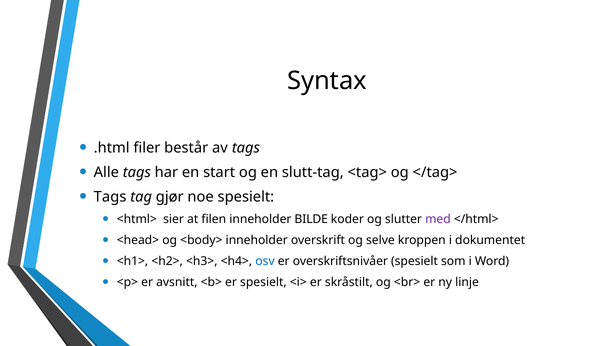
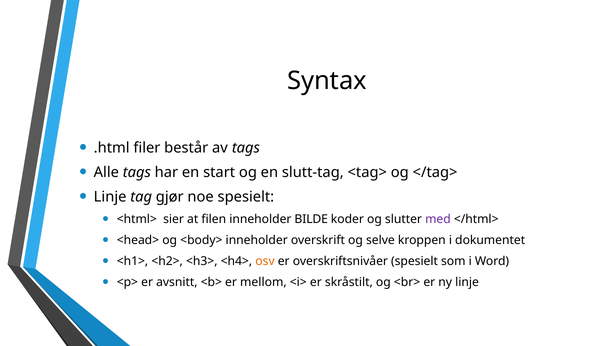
Tags: Tags -> Linje (110, 197)
osv colour: blue -> orange (265, 261)
er spesielt: spesielt -> mellom (263, 282)
